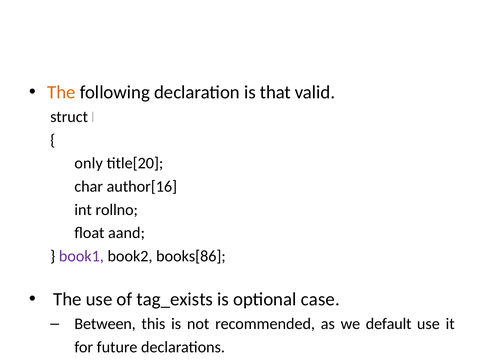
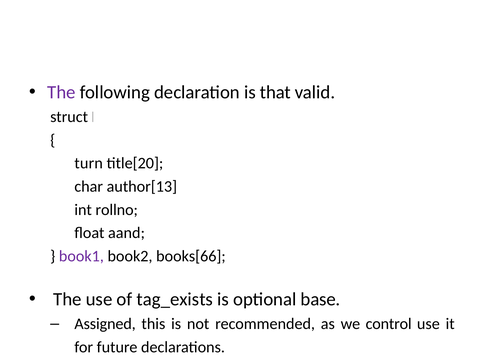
The colour: orange -> purple (61, 92)
only: only -> turn (89, 163)
author[16: author[16 -> author[13 (142, 187)
books[86: books[86 -> books[66 (191, 256)
case: case -> base (321, 299)
Between: Between -> Assigned (105, 324)
default: default -> control (389, 324)
